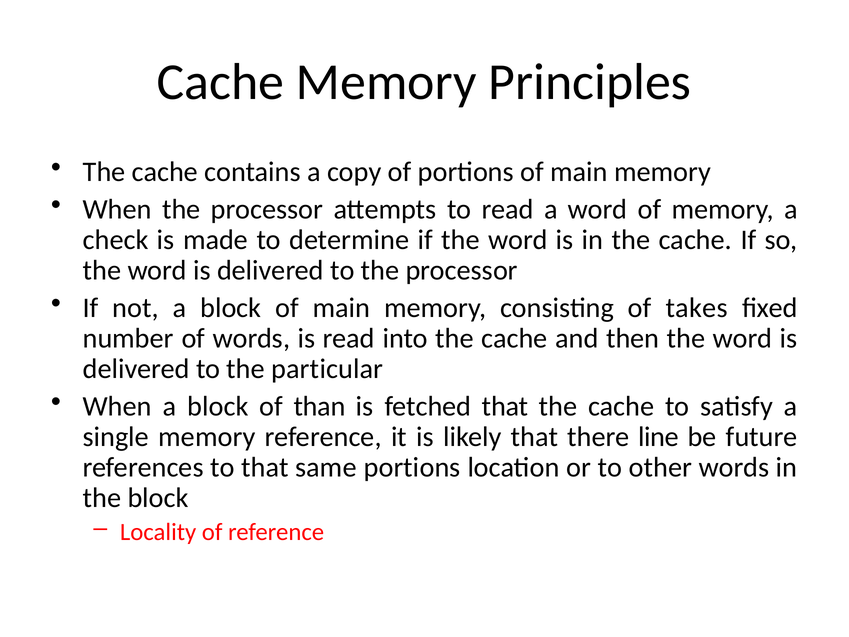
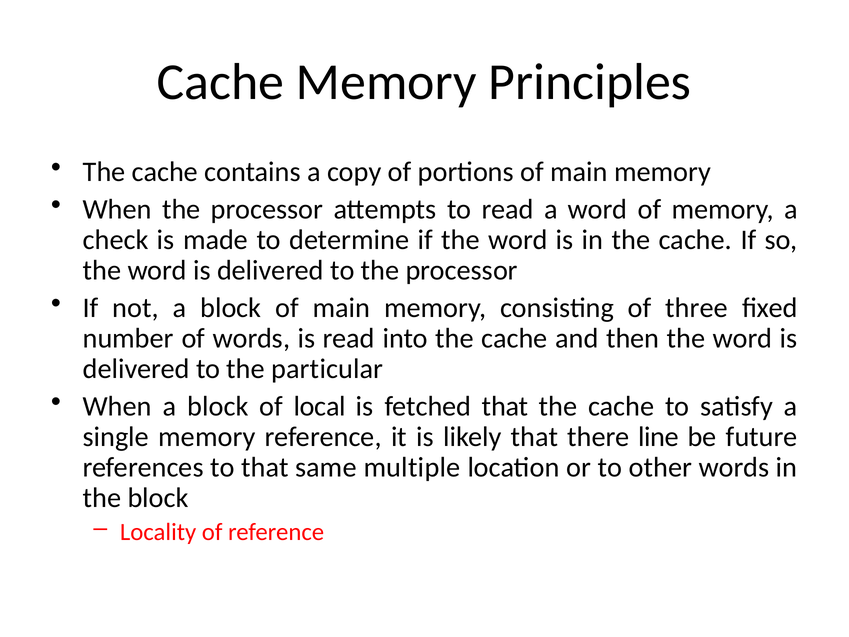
takes: takes -> three (697, 308)
than: than -> local (320, 406)
same portions: portions -> multiple (412, 467)
